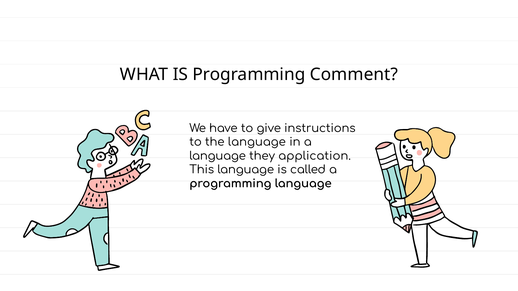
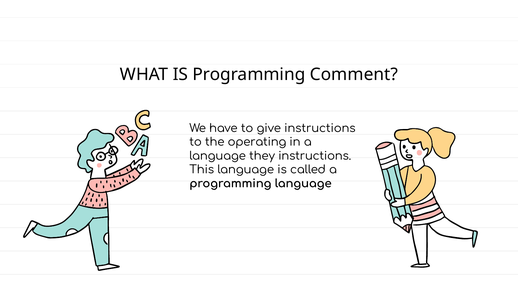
the language: language -> operating (257, 142)
they application: application -> instructions (315, 156)
